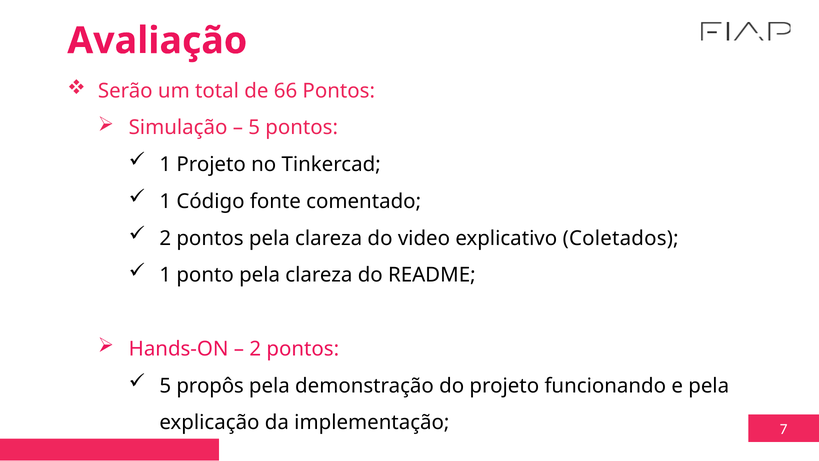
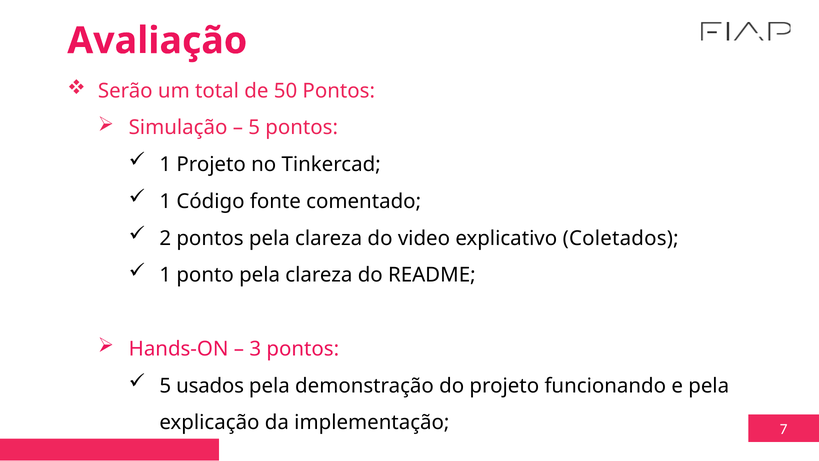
66: 66 -> 50 (286, 91)
2: 2 -> 3 (255, 349)
propôs: propôs -> usados (210, 386)
